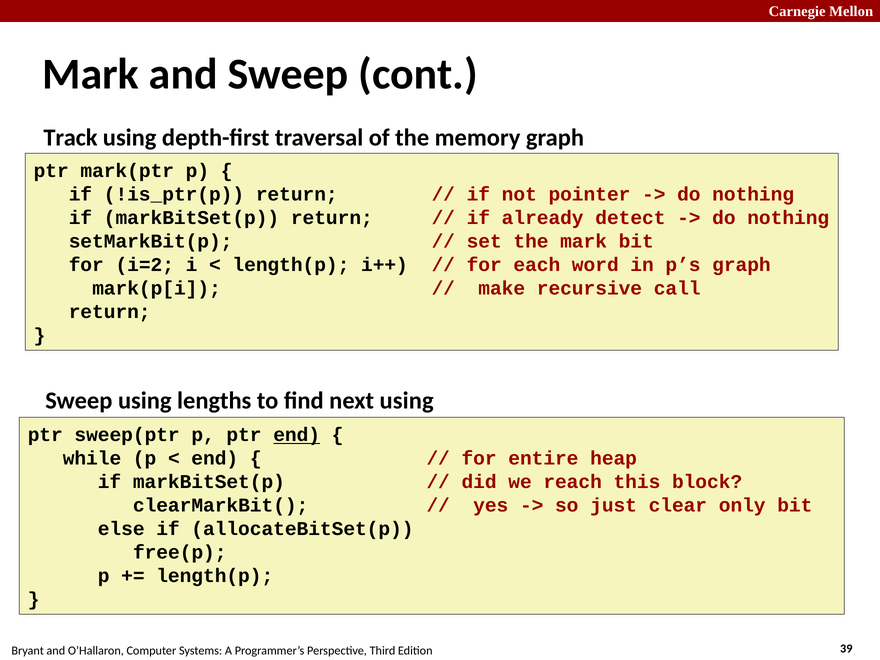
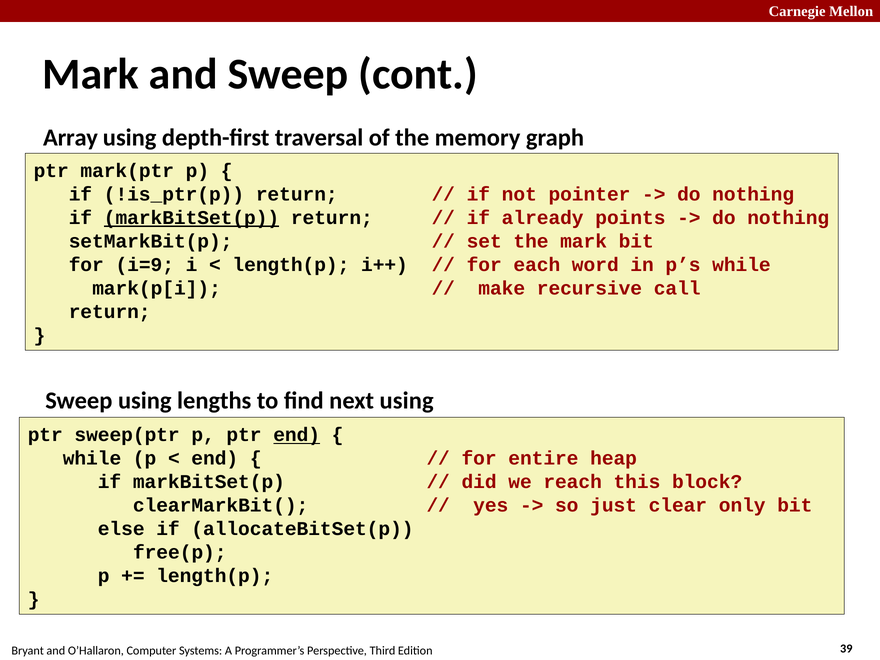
Track: Track -> Array (70, 138)
markBitSet(p underline: none -> present (192, 218)
detect: detect -> points (630, 218)
i=2: i=2 -> i=9 (145, 265)
p’s graph: graph -> while (741, 265)
